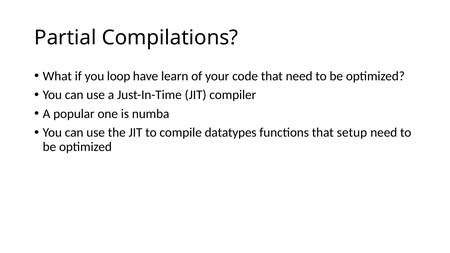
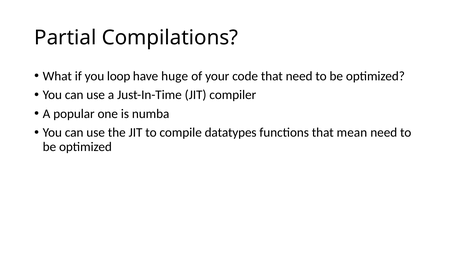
learn: learn -> huge (175, 76)
setup: setup -> mean (352, 133)
